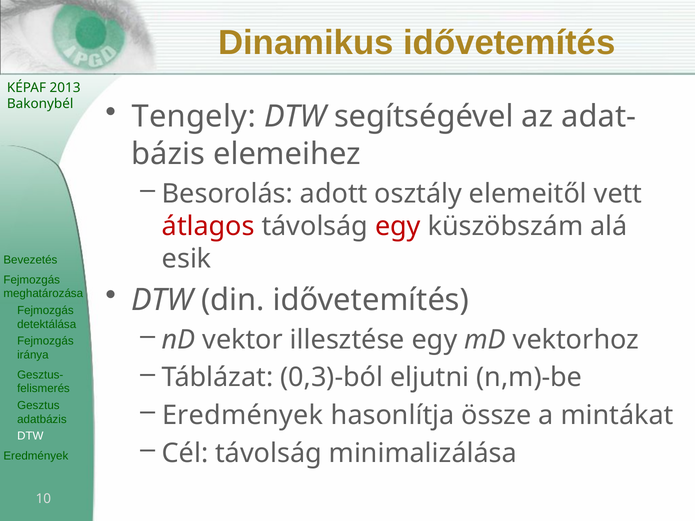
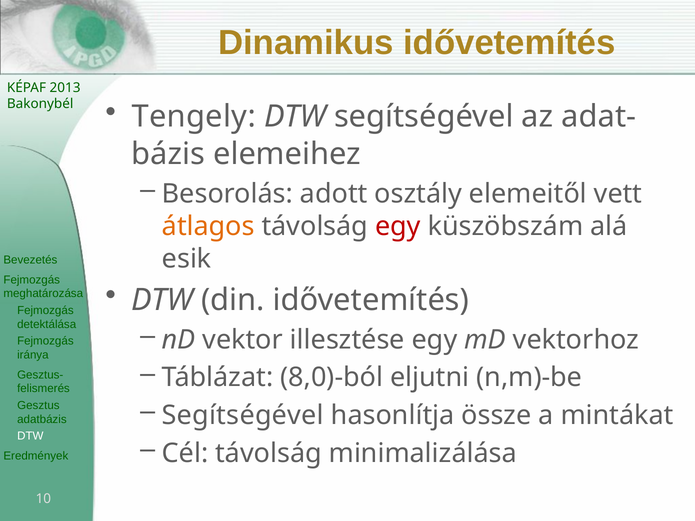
átlagos colour: red -> orange (208, 226)
0,3)-ból: 0,3)-ból -> 8,0)-ból (332, 378)
Eredmények: Eredmények -> Segítségével (243, 416)
